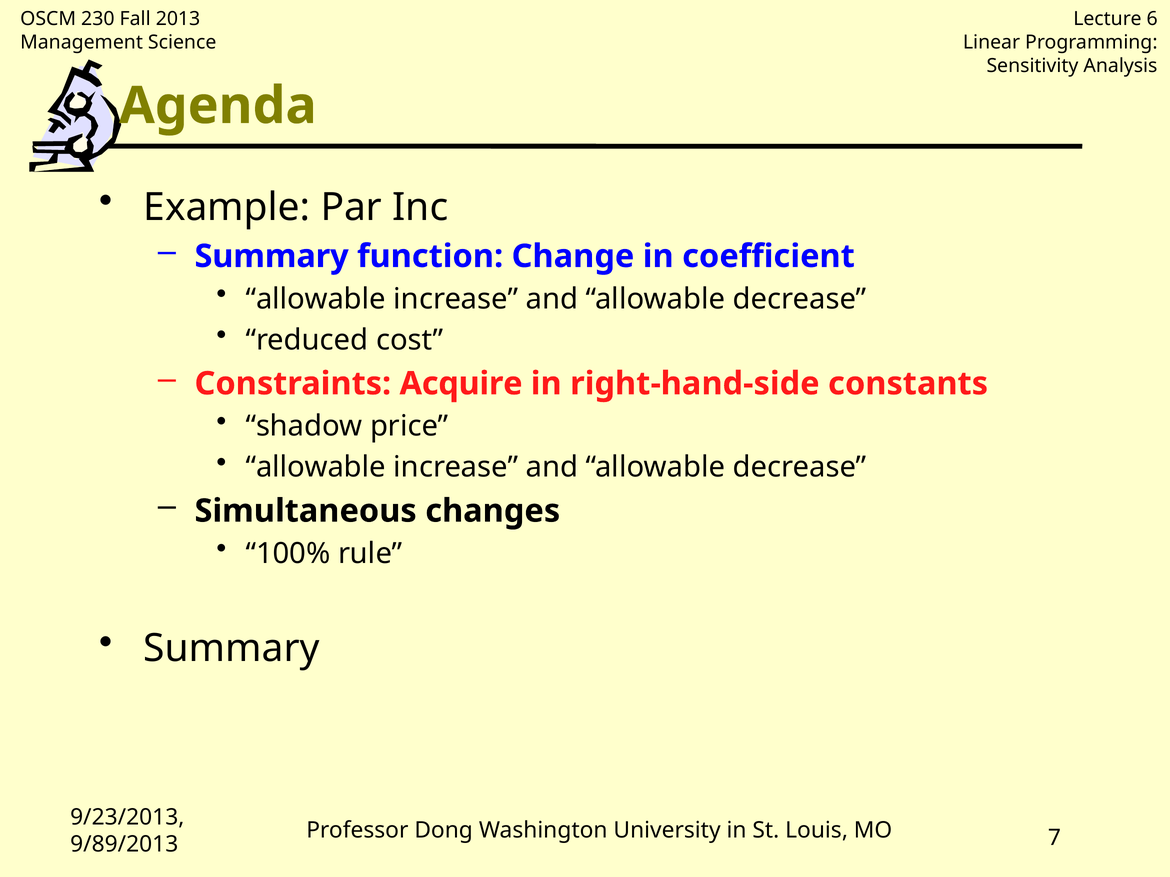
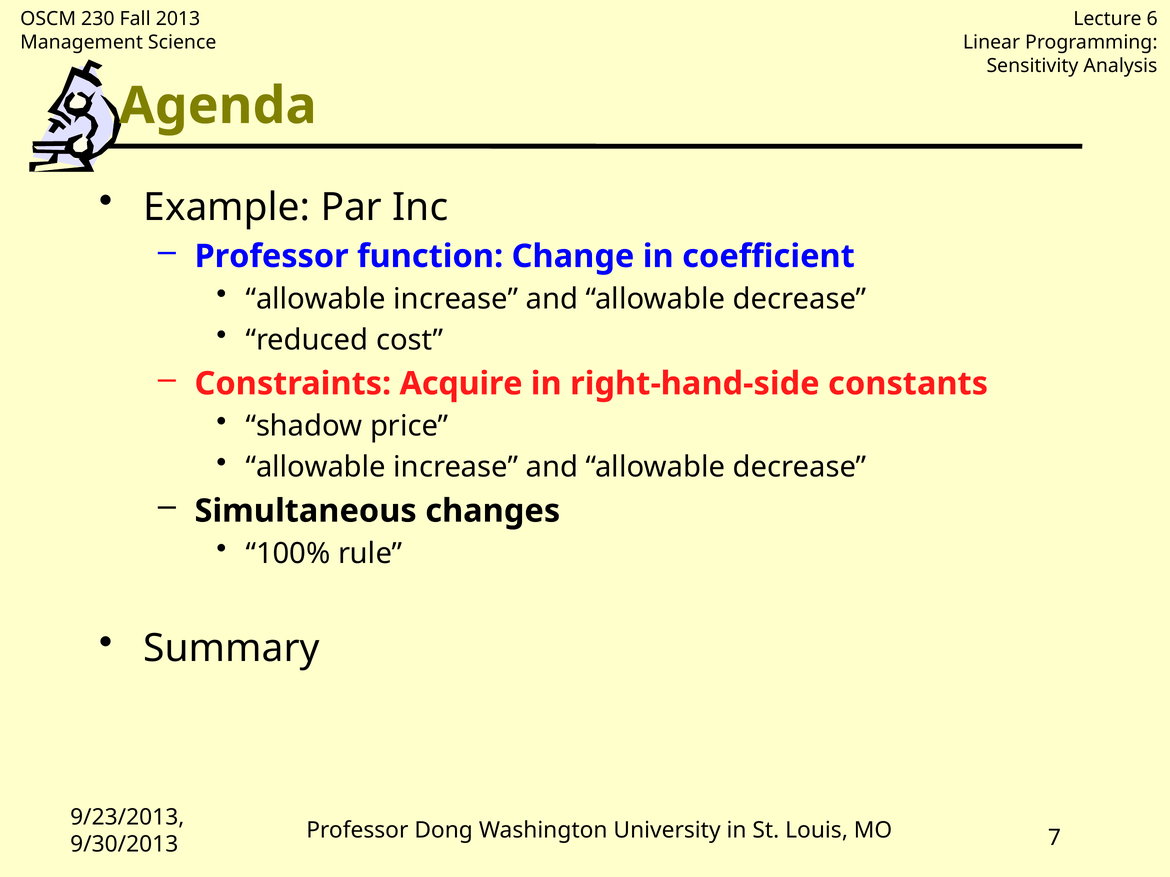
Summary: Summary -> Professor (272, 256)
9/89/2013: 9/89/2013 -> 9/30/2013 (124, 845)
